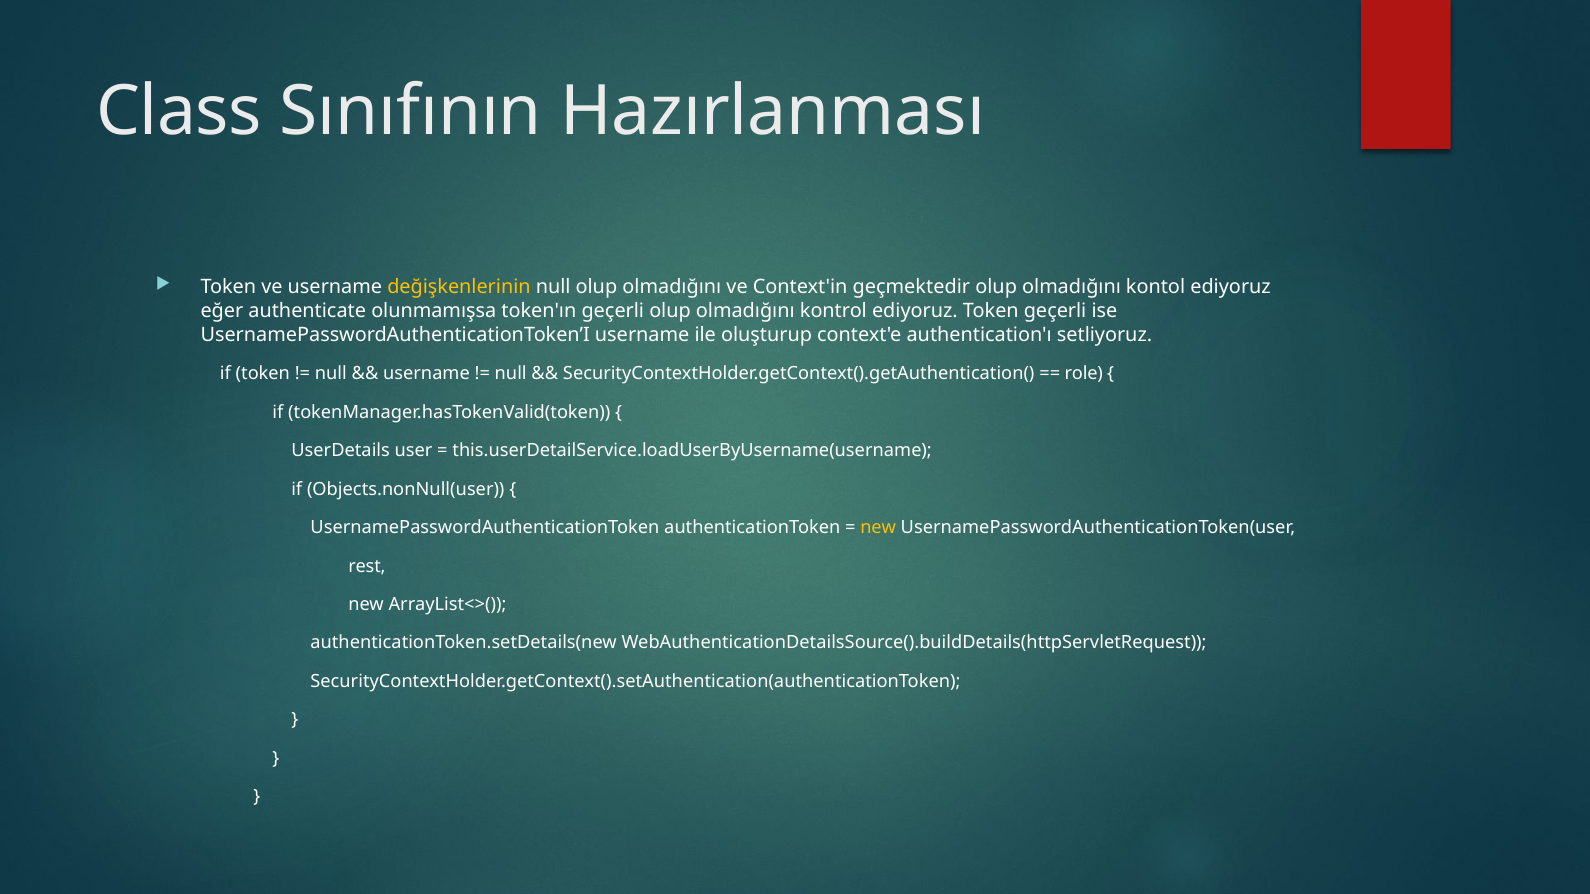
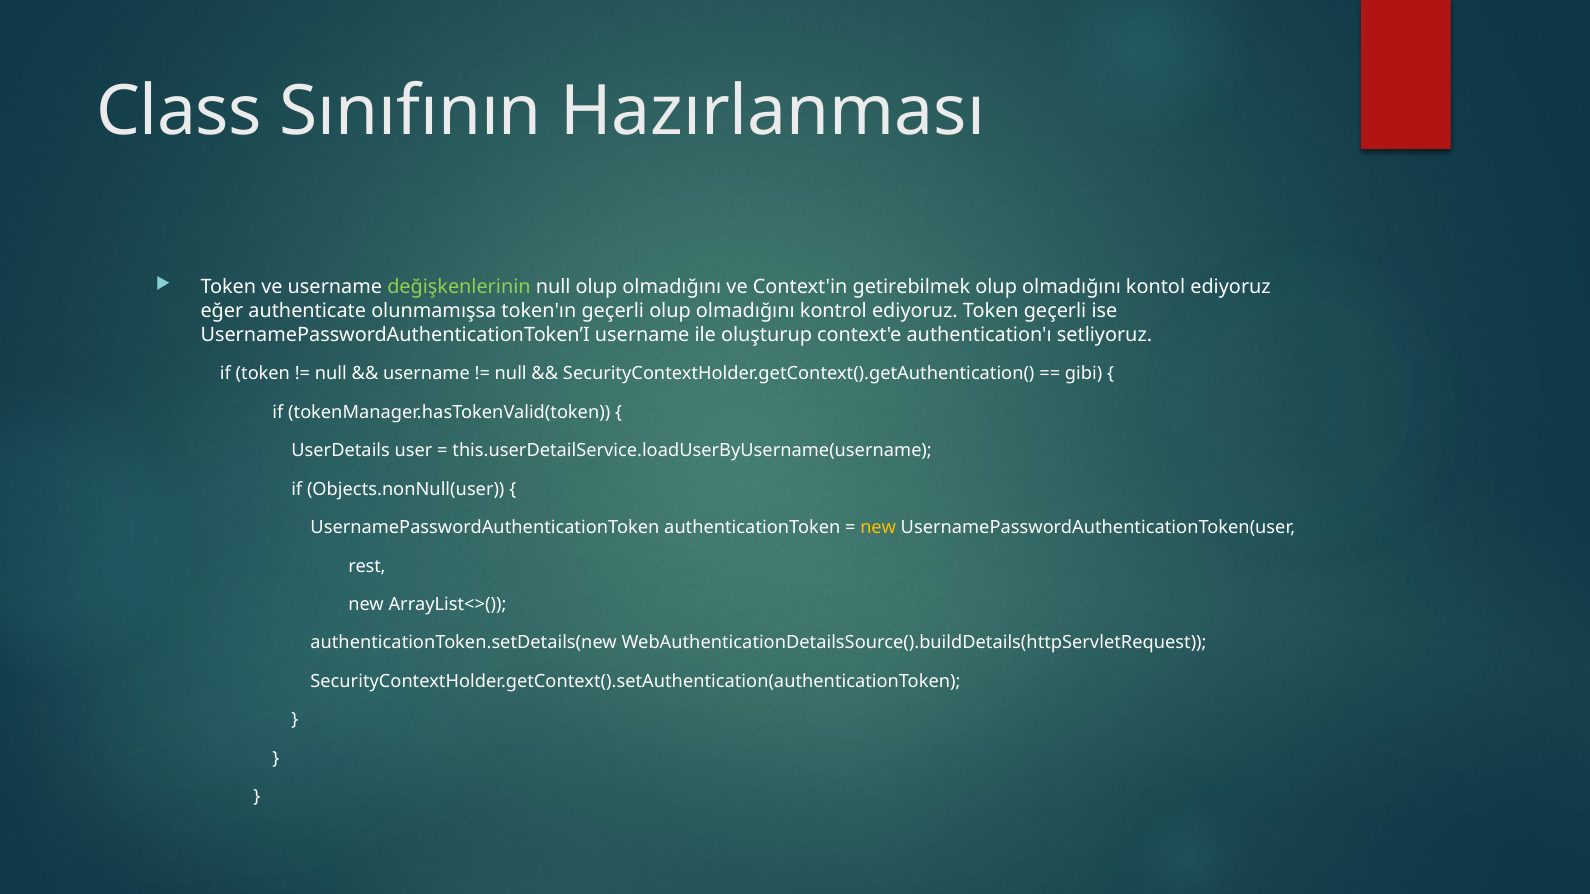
değişkenlerinin colour: yellow -> light green (459, 287)
geçmektedir: geçmektedir -> getirebilmek (911, 287)
role: role -> gibi (1084, 374)
